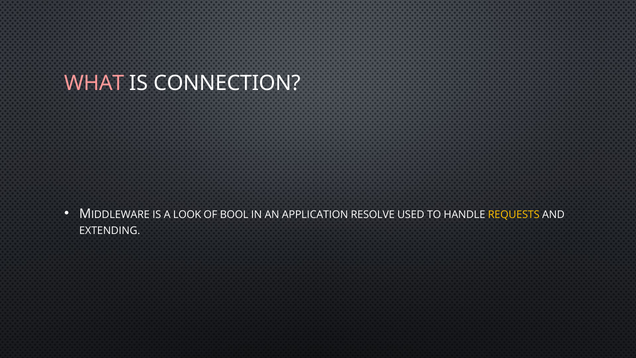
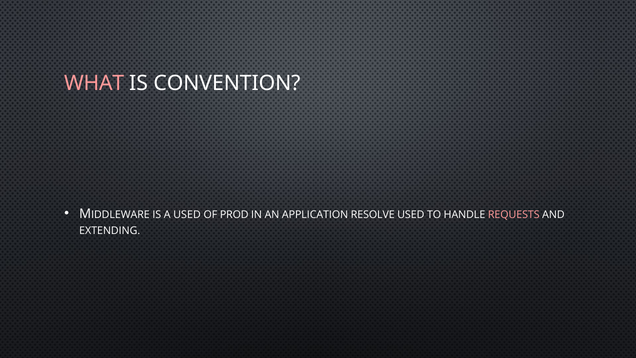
CONNECTION: CONNECTION -> CONVENTION (227, 83)
A LOOK: LOOK -> USED (187, 214)
BOOL: BOOL -> PROD (234, 214)
REQUESTS colour: yellow -> pink (514, 214)
